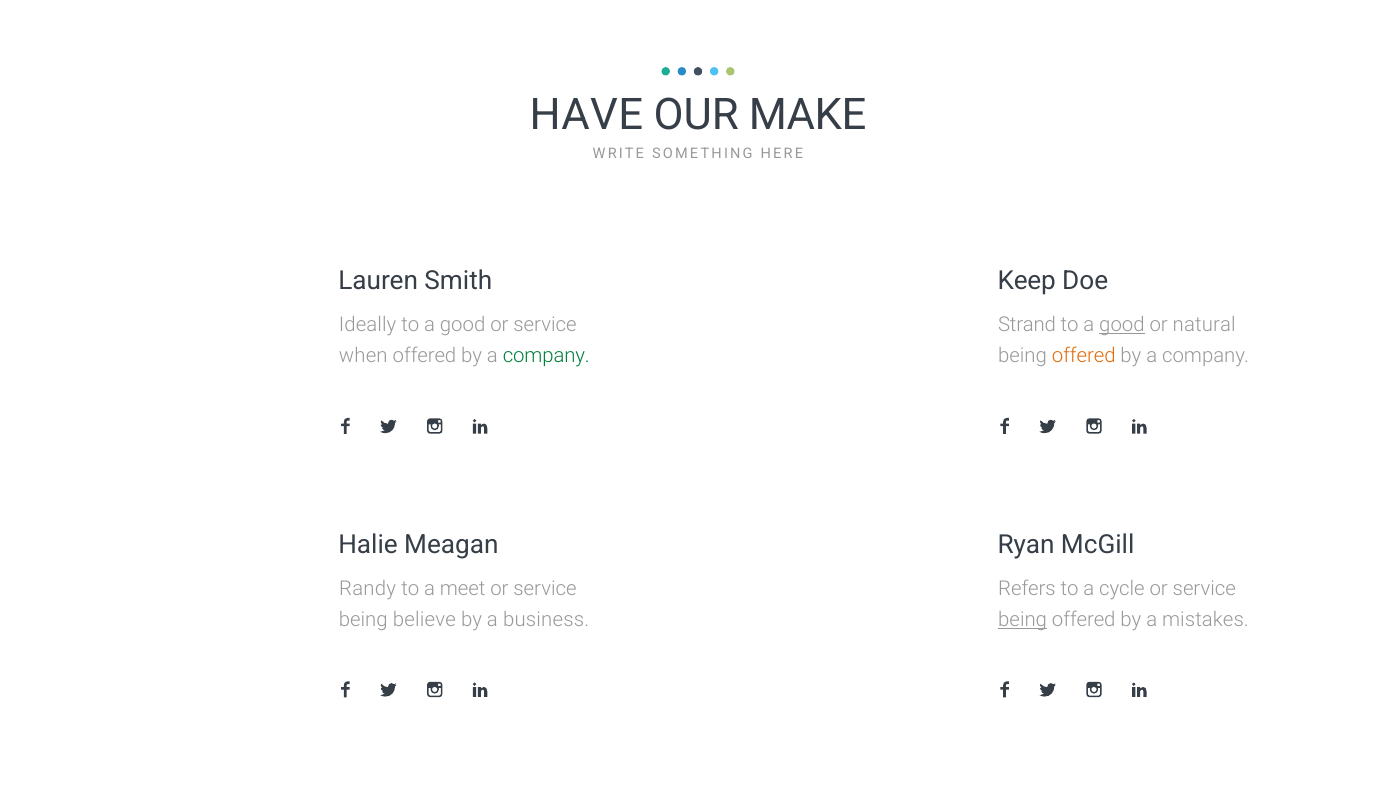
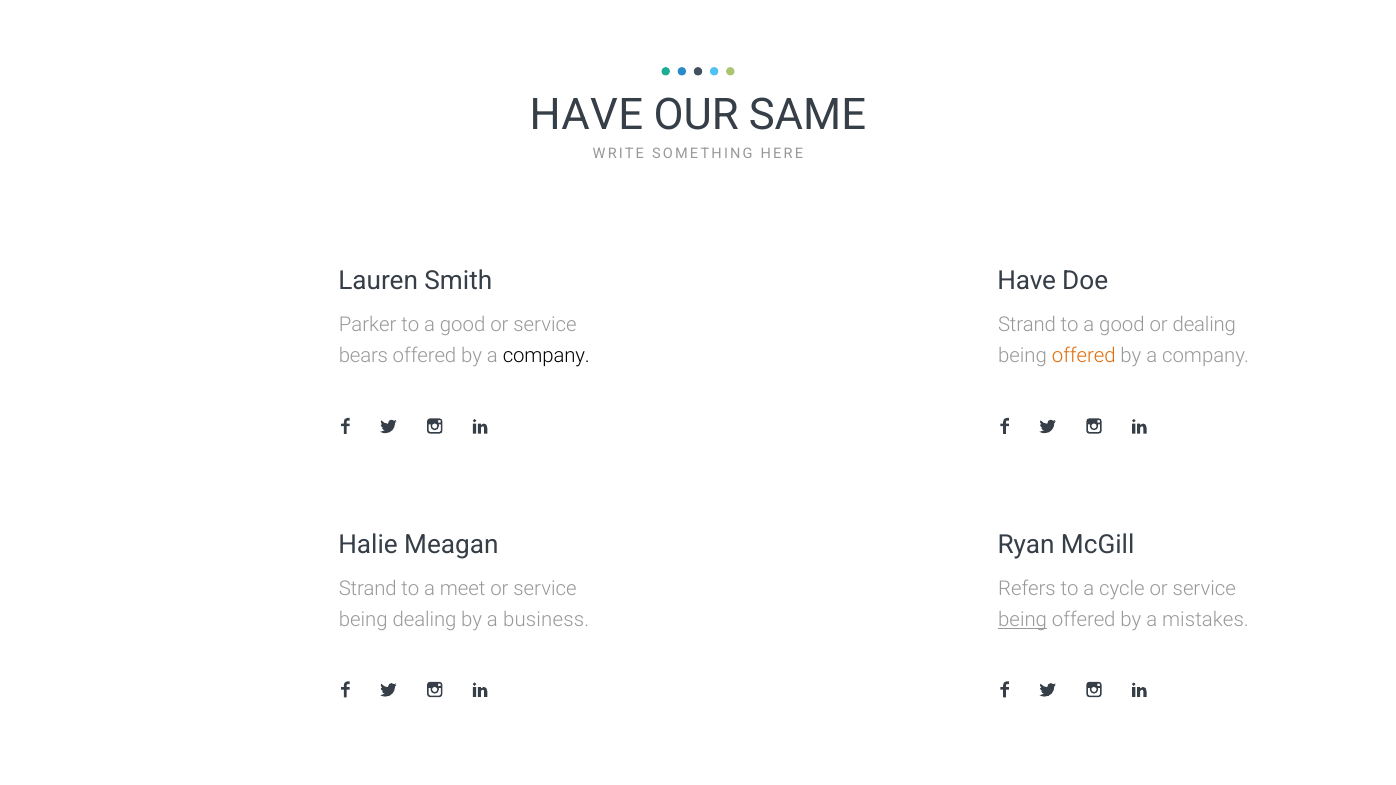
MAKE: MAKE -> SAME (807, 115)
Keep: Keep -> Have (1027, 282)
Ideally: Ideally -> Parker (368, 325)
good underline: present -> none (1122, 325)
or natural: natural -> dealing (1204, 325)
when: when -> bears (363, 356)
company colour: green -> black (546, 356)
Randy: Randy -> Strand (368, 589)
being believe: believe -> dealing (425, 620)
